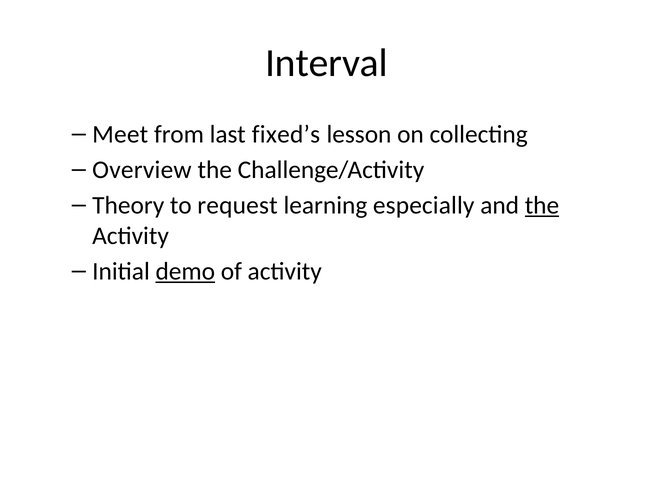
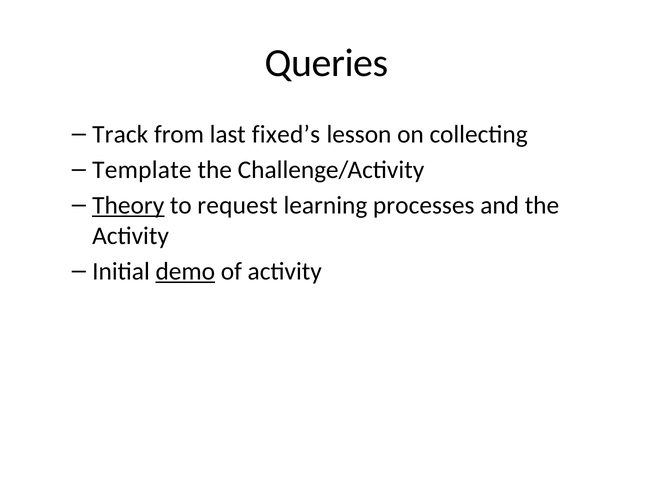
Interval: Interval -> Queries (327, 63)
Meet: Meet -> Track (120, 135)
Overview: Overview -> Template (142, 170)
Theory underline: none -> present (128, 206)
especially: especially -> processes (424, 206)
the underline: present -> none (542, 206)
